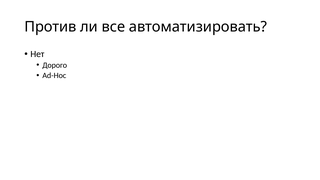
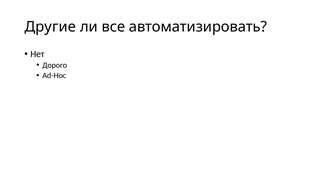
Против: Против -> Другие (50, 27)
